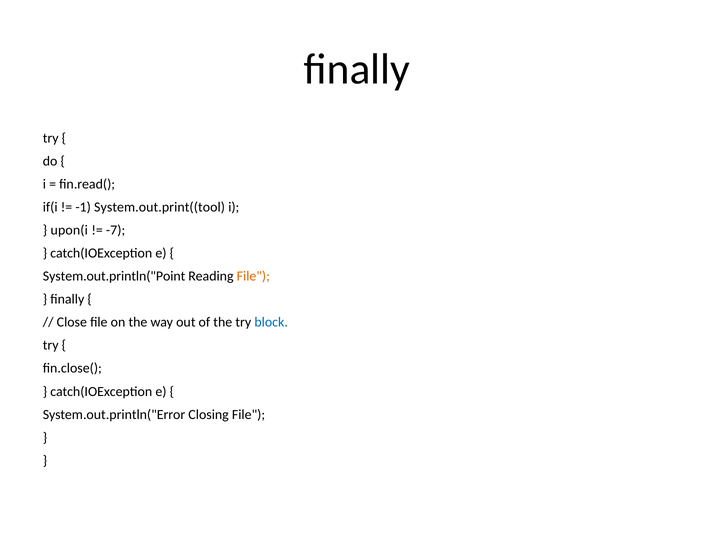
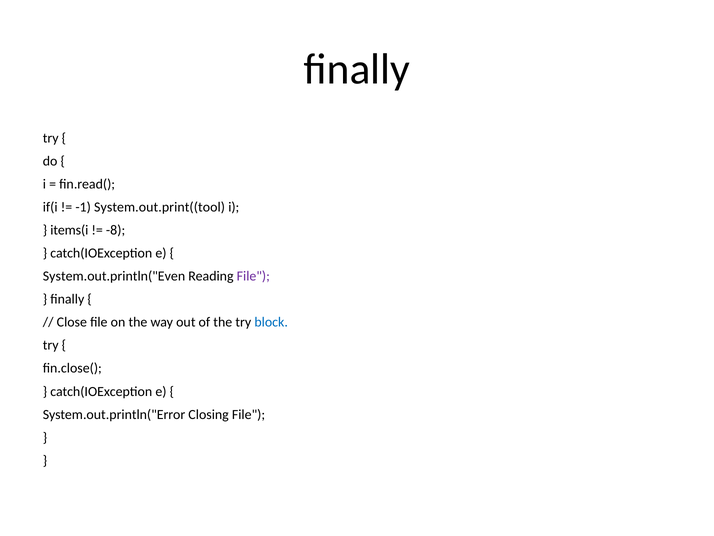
upon(i: upon(i -> items(i (69, 230)
-7: -7 -> -8 (116, 230)
System.out.println("Point: System.out.println("Point -> System.out.println("Even (114, 276)
File colour: orange -> purple (253, 276)
